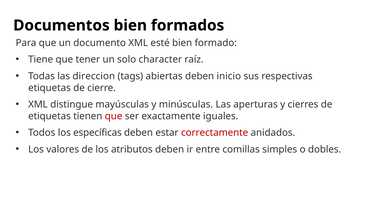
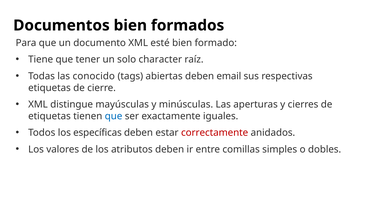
direccion: direccion -> conocido (94, 76)
inicio: inicio -> email (229, 76)
que colour: red -> blue (114, 116)
